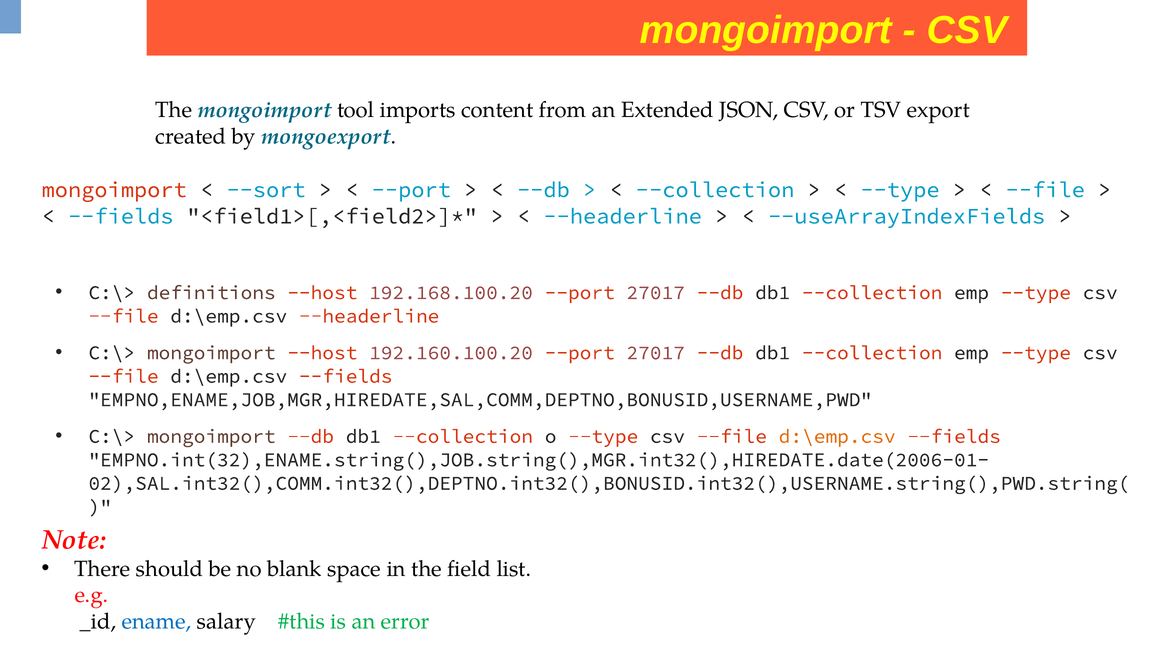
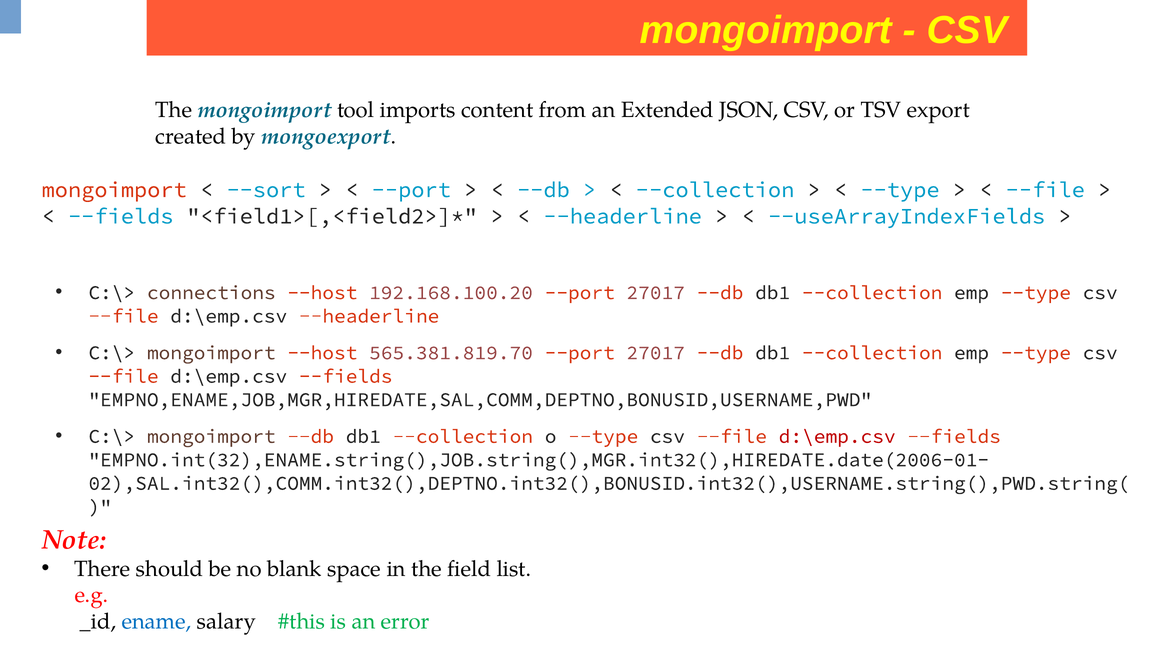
definitions: definitions -> connections (211, 293)
192.160.100.20: 192.160.100.20 -> 565.381.819.70 (451, 353)
d:\emp.csv colour: orange -> red (837, 437)
